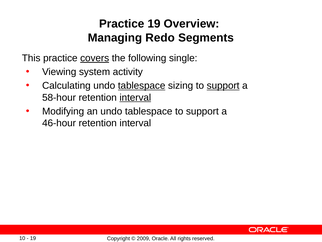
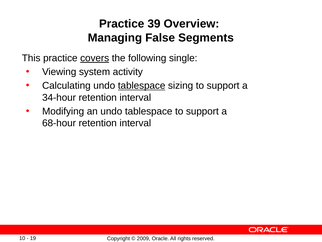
Practice 19: 19 -> 39 (154, 24)
Redo: Redo -> False (160, 38)
support underline: present -> none (223, 86)
58-hour: 58-hour -> 34-hour (59, 97)
interval underline: present -> none (135, 97)
46-hour: 46-hour -> 68-hour (59, 123)
